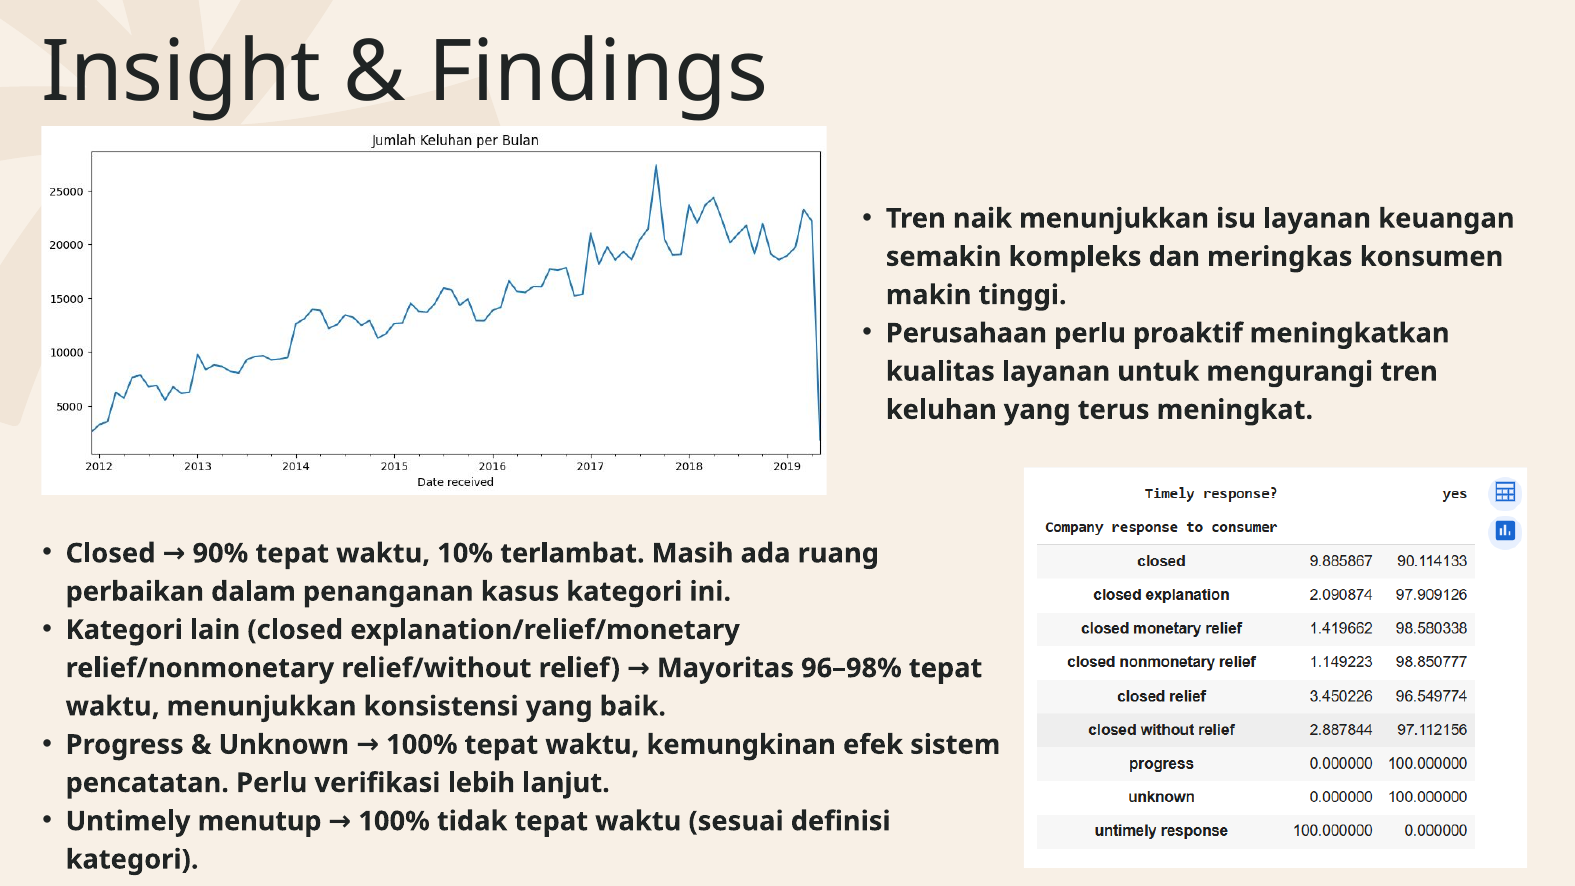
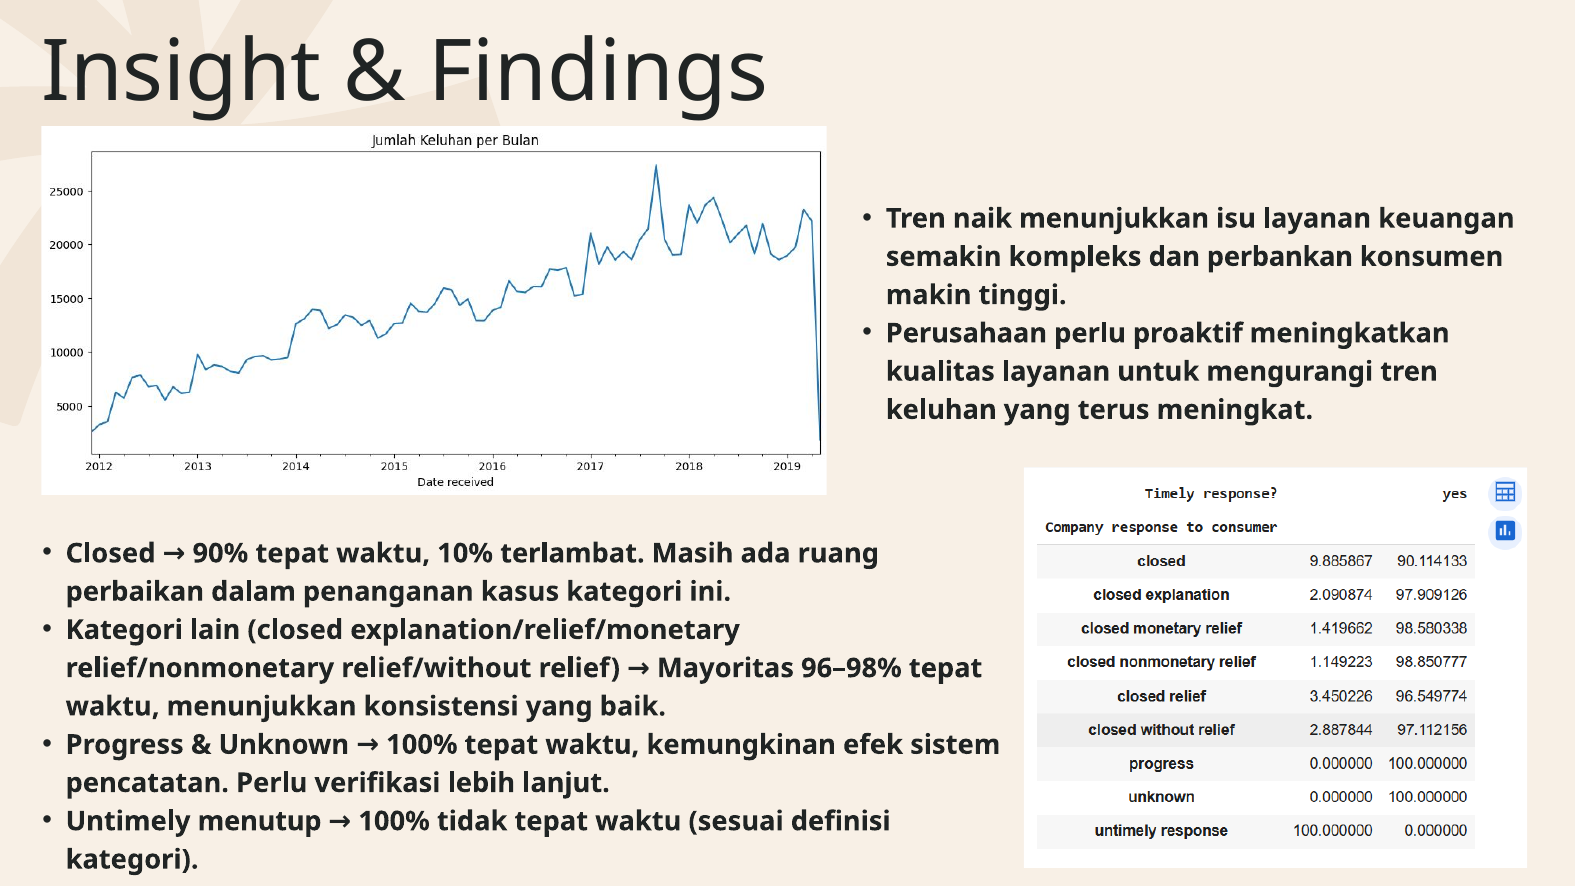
meringkas: meringkas -> perbankan (1280, 257)
